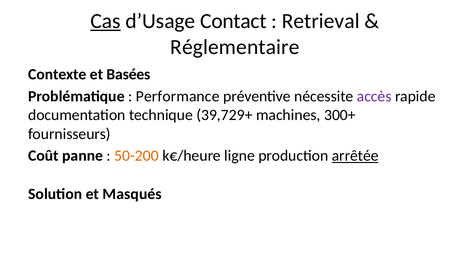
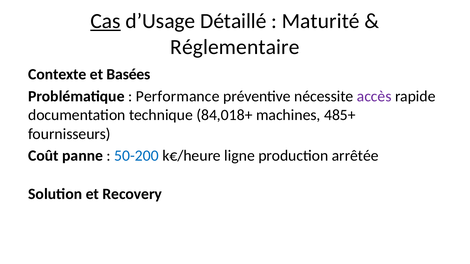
Contact: Contact -> Détaillé (233, 21)
Retrieval: Retrieval -> Maturité (321, 21)
39,729+: 39,729+ -> 84,018+ (224, 115)
300+: 300+ -> 485+ (340, 115)
50-200 colour: orange -> blue (137, 156)
arrêtée underline: present -> none (355, 156)
Masqués: Masqués -> Recovery (132, 194)
